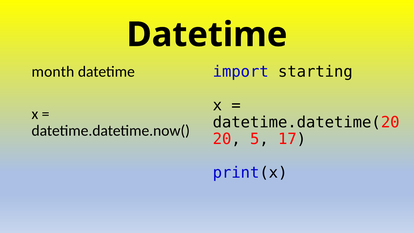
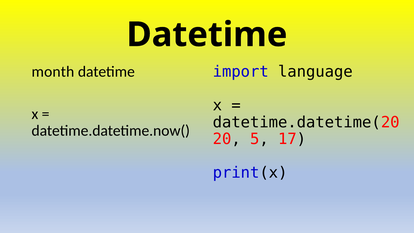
starting: starting -> language (315, 72)
